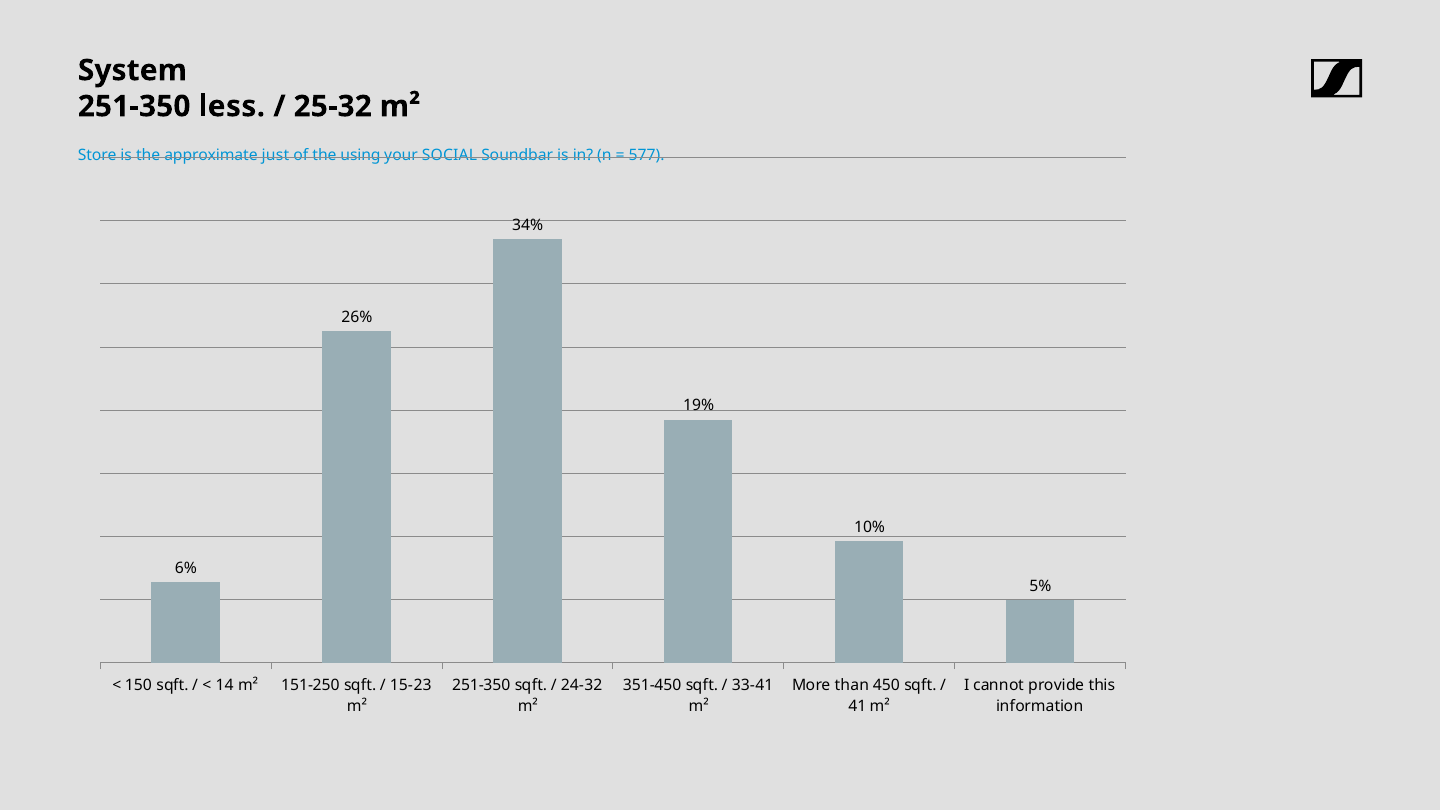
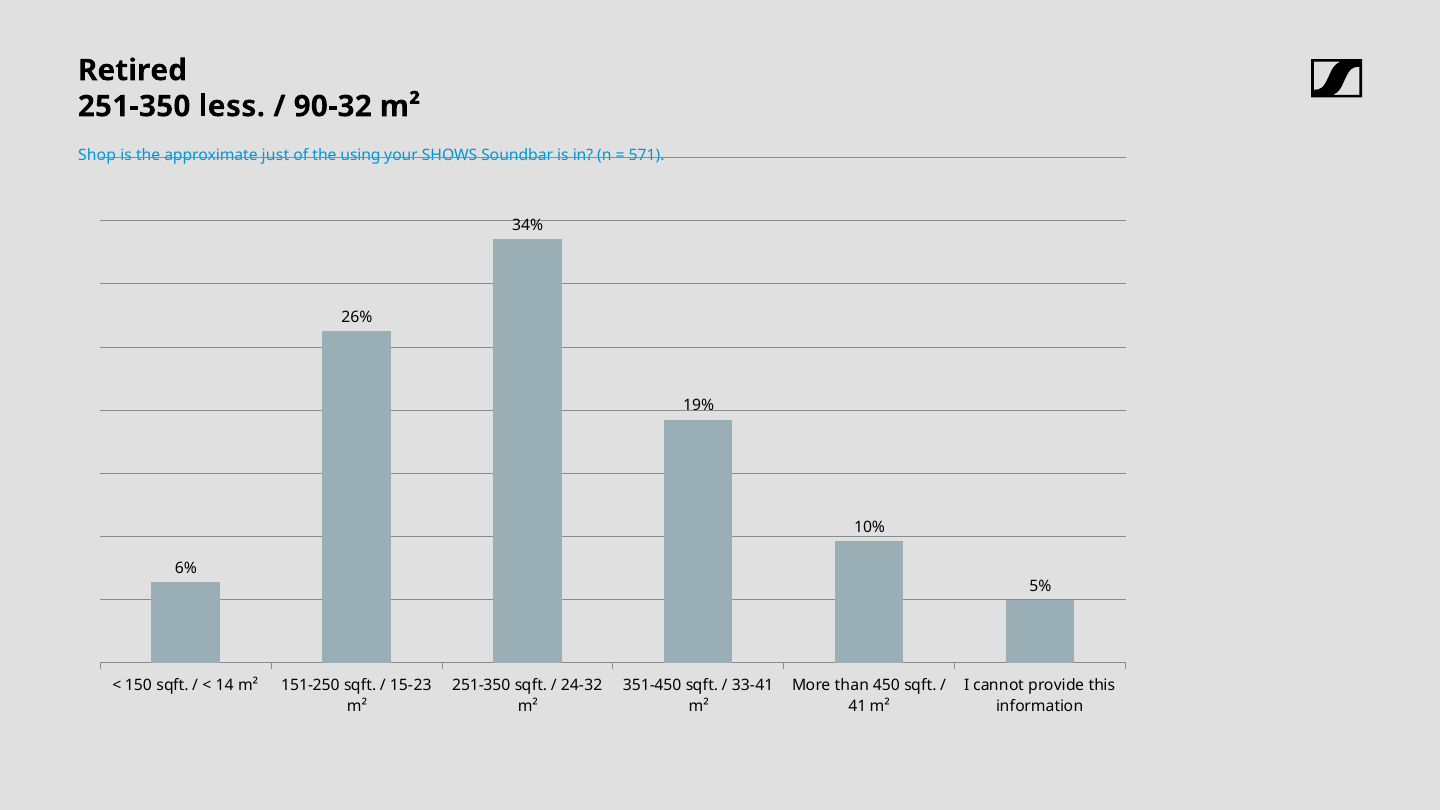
System: System -> Retired (132, 70)
25-32: 25-32 -> 90-32 (333, 106)
Store: Store -> Shop (97, 156)
SOCIAL: SOCIAL -> SHOWS (450, 156)
577: 577 -> 571 (647, 156)
